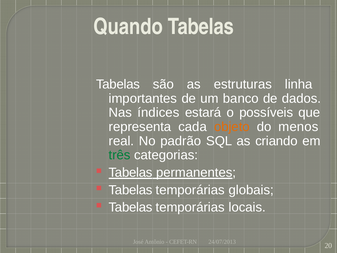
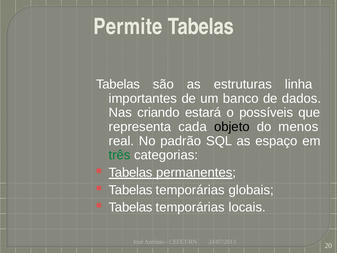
Quando: Quando -> Permite (128, 27)
índices: índices -> criando (158, 112)
objeto colour: orange -> black (232, 127)
criando: criando -> espaço (276, 141)
